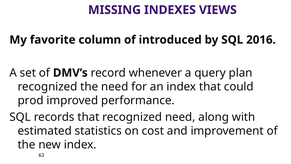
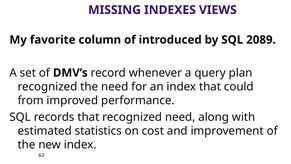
2016: 2016 -> 2089 (261, 40)
prod: prod -> from (31, 100)
